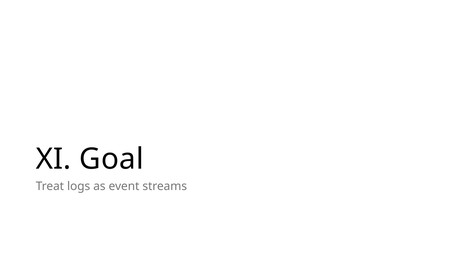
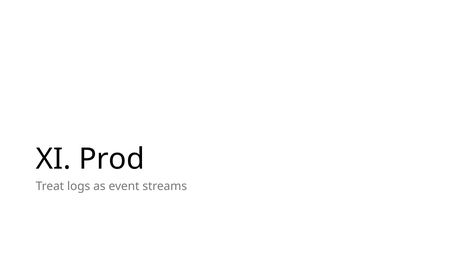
Goal: Goal -> Prod (112, 159)
